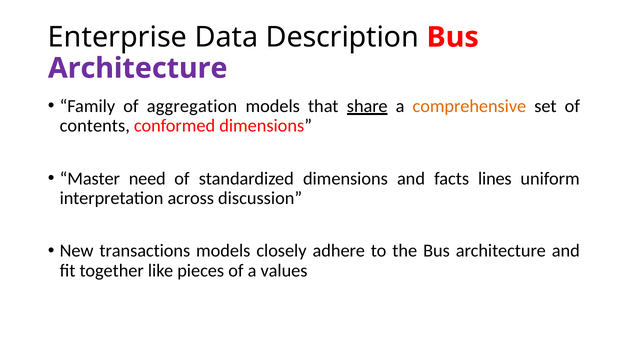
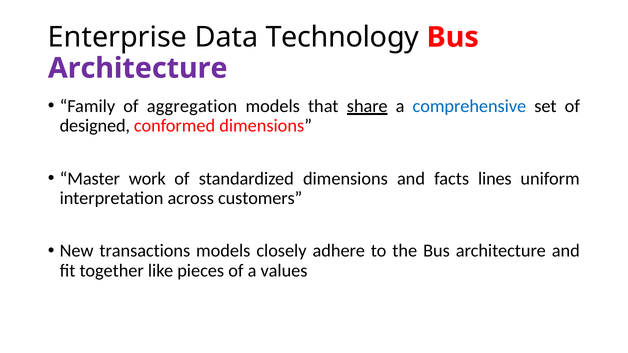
Description: Description -> Technology (342, 37)
comprehensive colour: orange -> blue (469, 106)
contents: contents -> designed (95, 126)
need: need -> work (147, 179)
discussion: discussion -> customers (260, 198)
